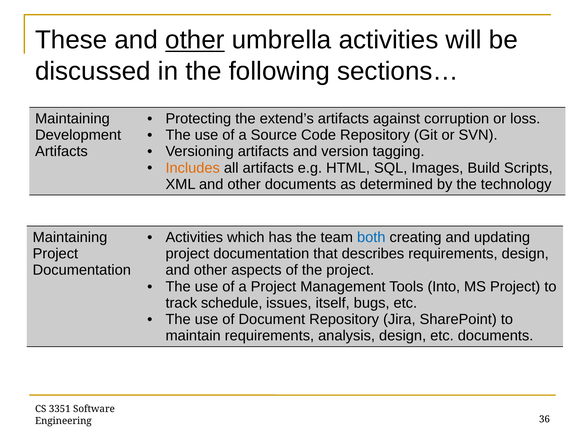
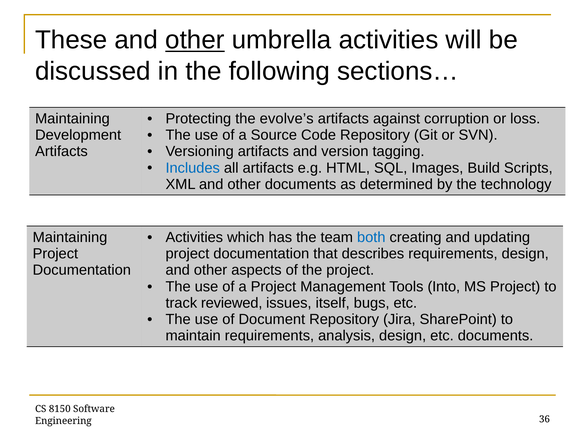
extend’s: extend’s -> evolve’s (287, 119)
Includes colour: orange -> blue (193, 168)
schedule: schedule -> reviewed (232, 303)
3351: 3351 -> 8150 (60, 409)
